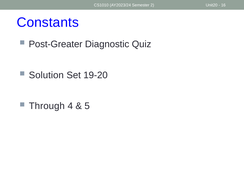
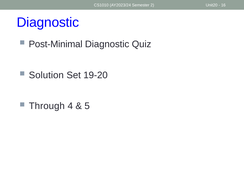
Constants: Constants -> Diagnostic (48, 22)
Post-Greater: Post-Greater -> Post-Minimal (56, 44)
